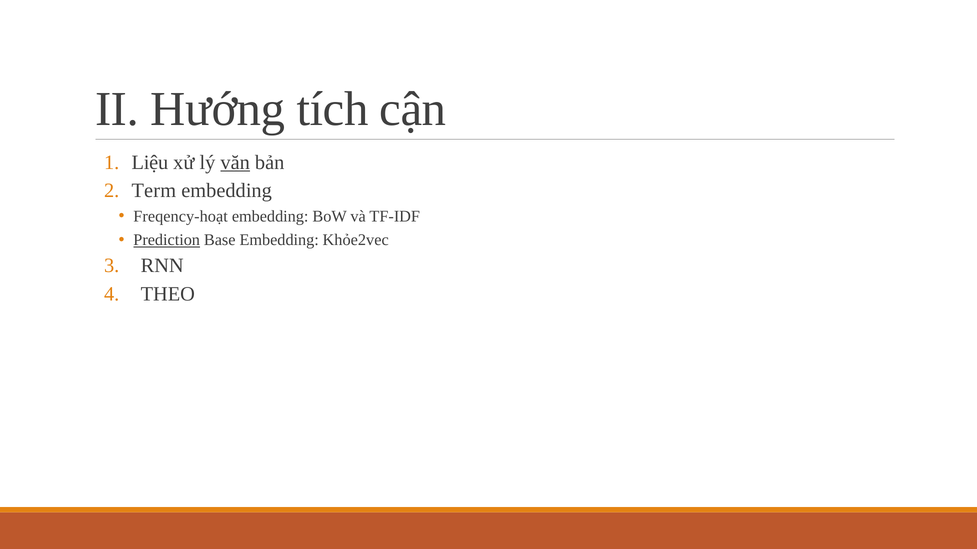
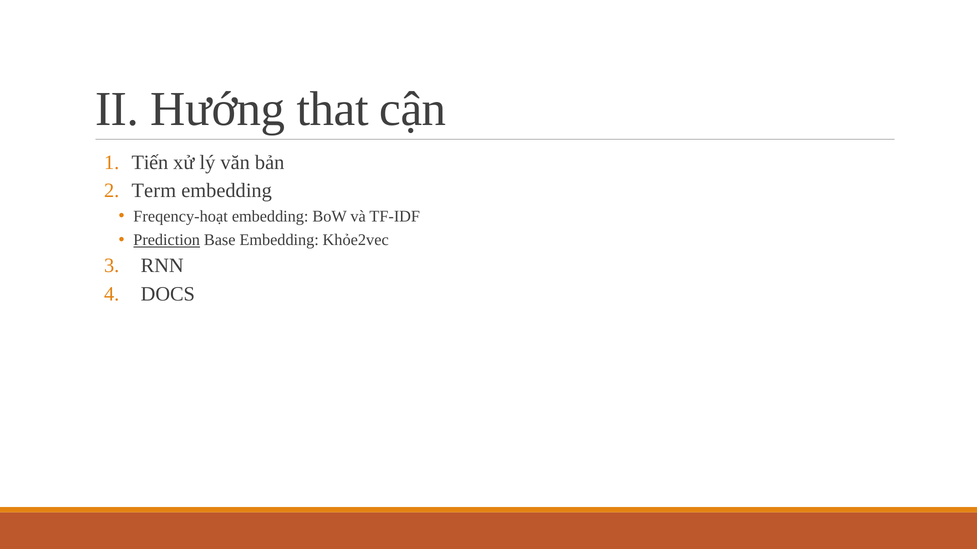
tích: tích -> that (333, 109)
Liệu: Liệu -> Tiến (150, 162)
văn underline: present -> none (235, 162)
THEO: THEO -> DOCS (168, 294)
